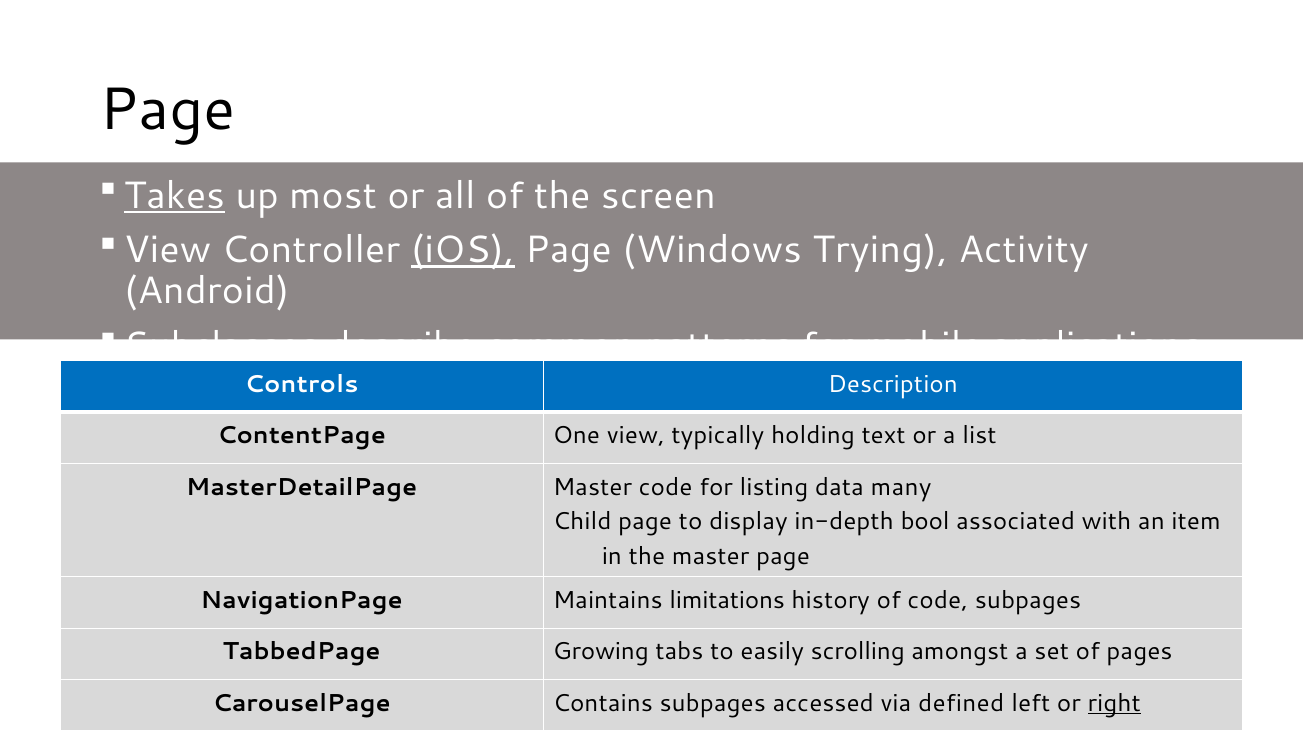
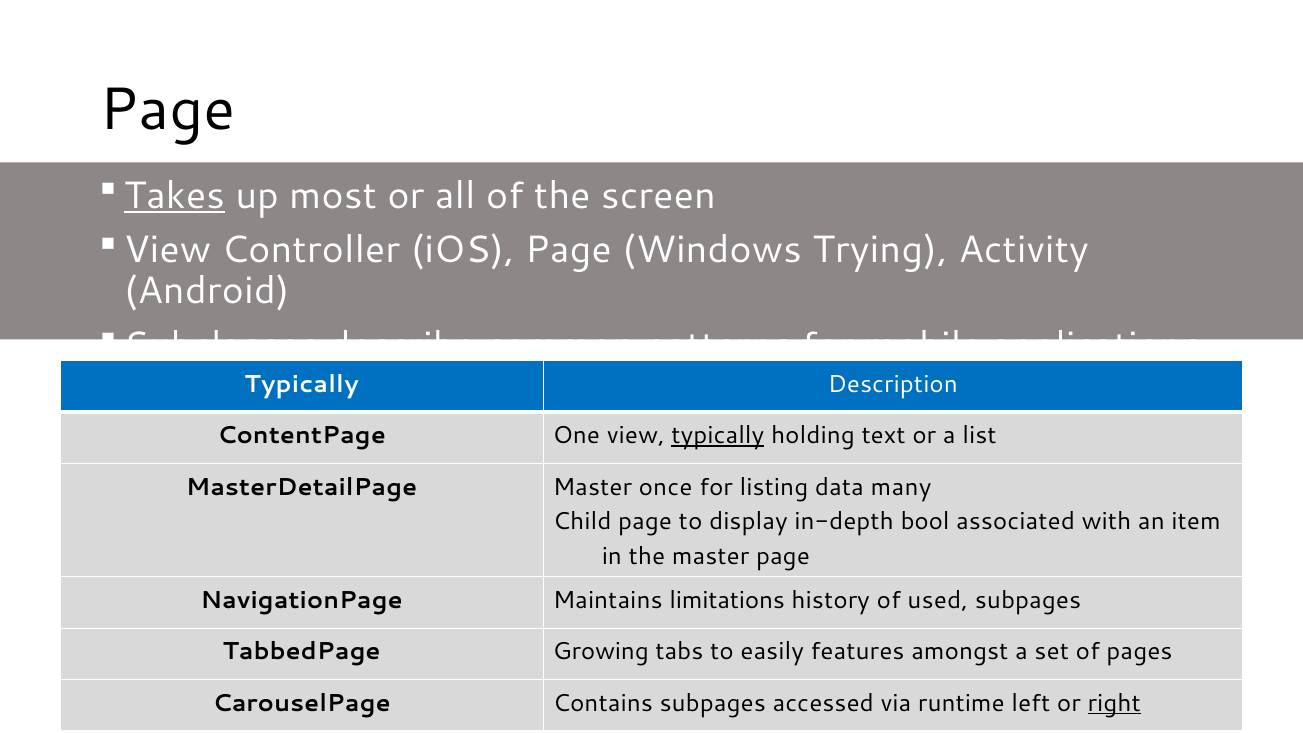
iOS underline: present -> none (463, 250)
Controls: Controls -> Typically (301, 384)
typically underline: none -> present (718, 436)
Master code: code -> once (666, 487)
of code: code -> used (938, 600)
scrolling: scrolling -> features (858, 652)
defined: defined -> runtime (961, 703)
